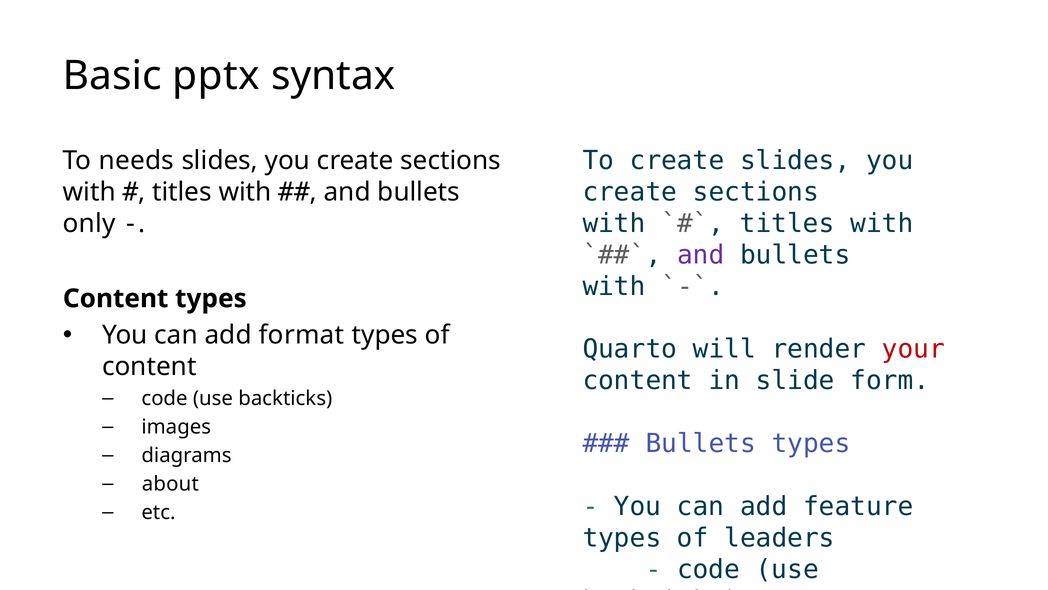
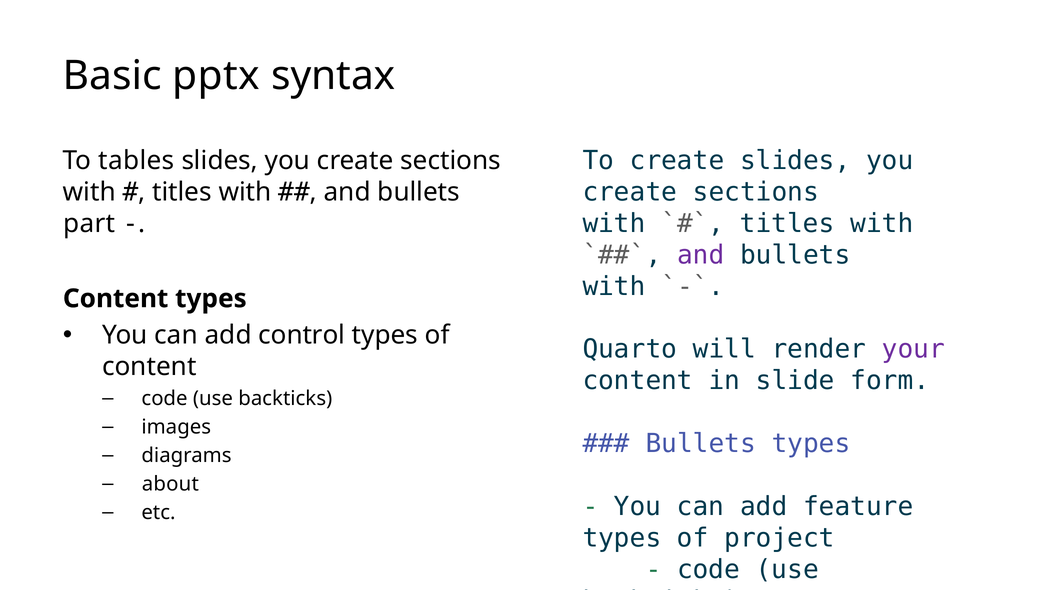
To needs: needs -> tables (136, 160)
only: only -> part (89, 223)
format: format -> control (302, 335)
your colour: red -> purple (913, 349)
leaders: leaders -> project (779, 538)
